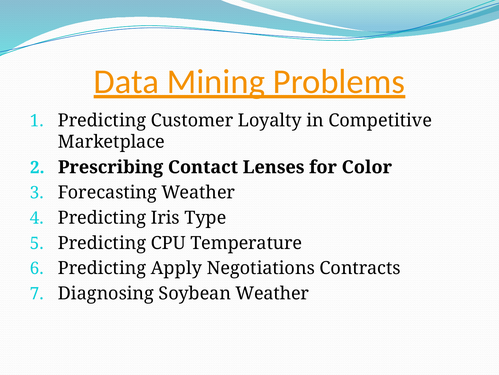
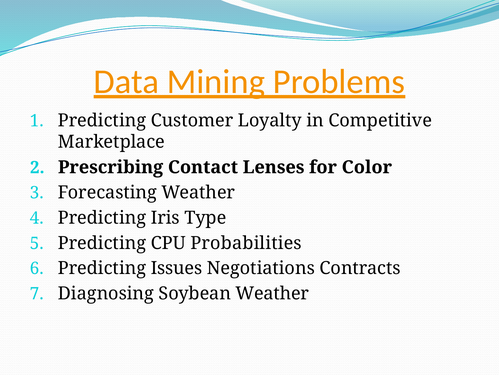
Temperature: Temperature -> Probabilities (246, 243)
Apply: Apply -> Issues (176, 268)
